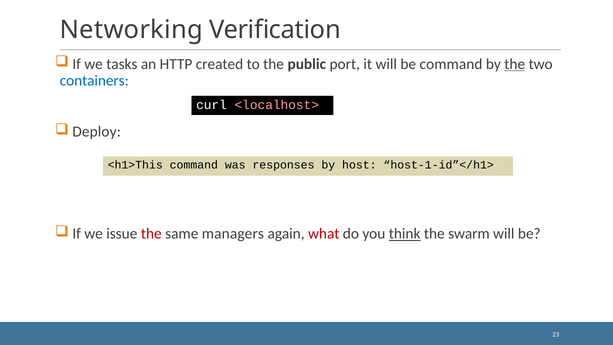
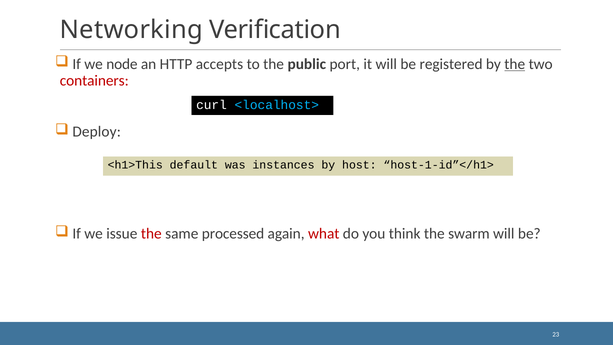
tasks: tasks -> node (122, 64)
created: created -> accepts (219, 64)
be command: command -> registered (451, 64)
containers colour: blue -> red (94, 81)
<localhost> colour: pink -> light blue (277, 105)
<h1>This command: command -> default (194, 165)
responses: responses -> instances (283, 165)
managers: managers -> processed (233, 234)
think underline: present -> none (405, 234)
